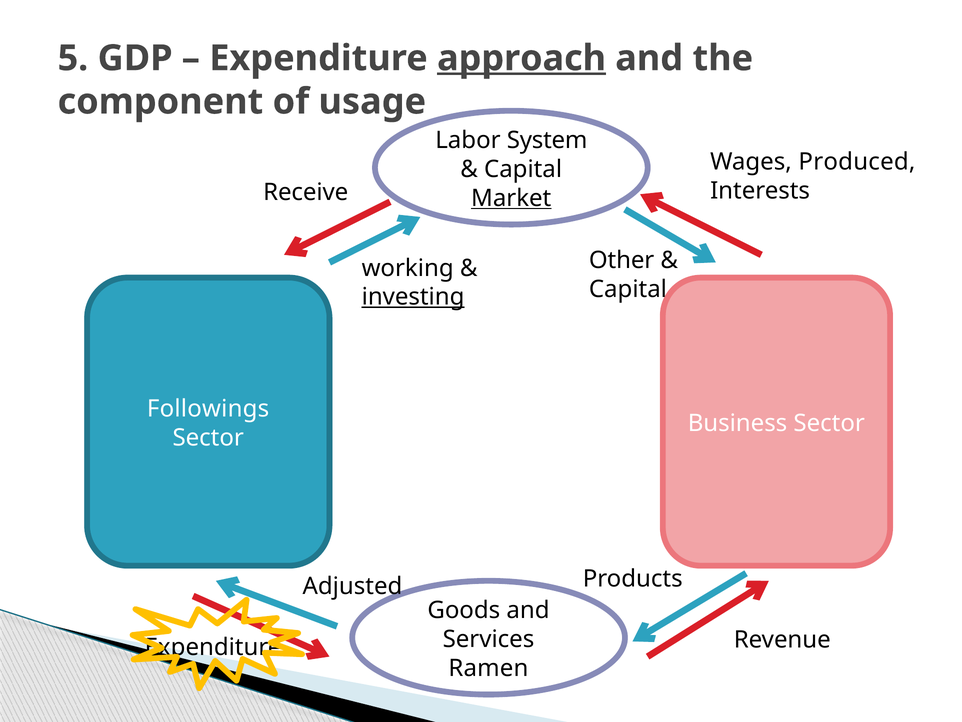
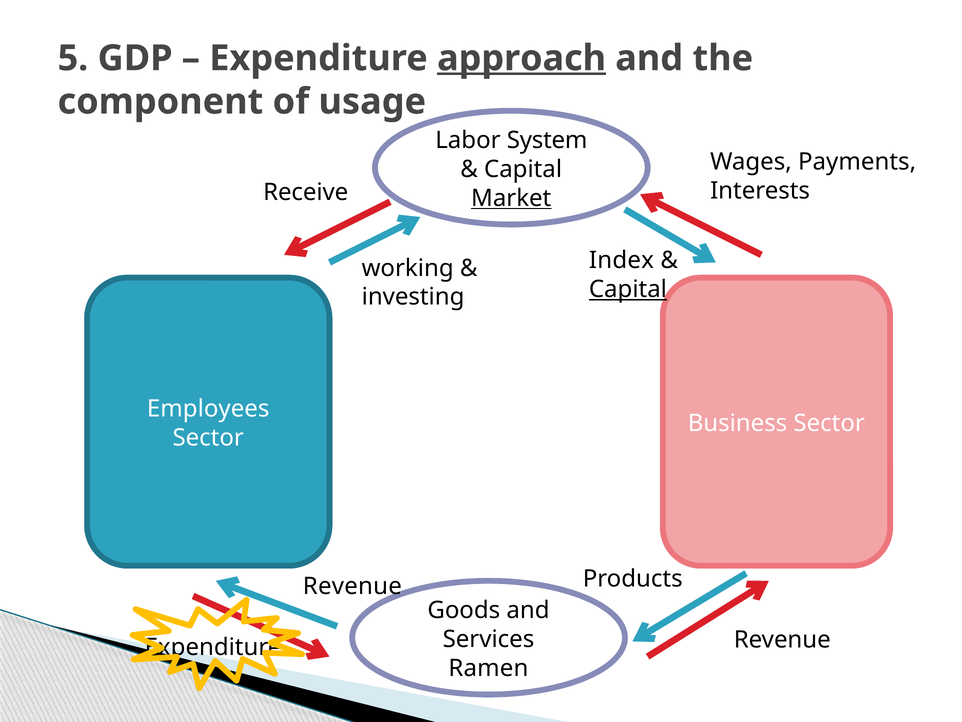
Produced: Produced -> Payments (857, 162)
Other: Other -> Index (621, 260)
Capital underline: none -> present (628, 289)
investing underline: present -> none (413, 297)
Followings: Followings -> Employees (208, 409)
Adjusted: Adjusted -> Revenue (352, 586)
